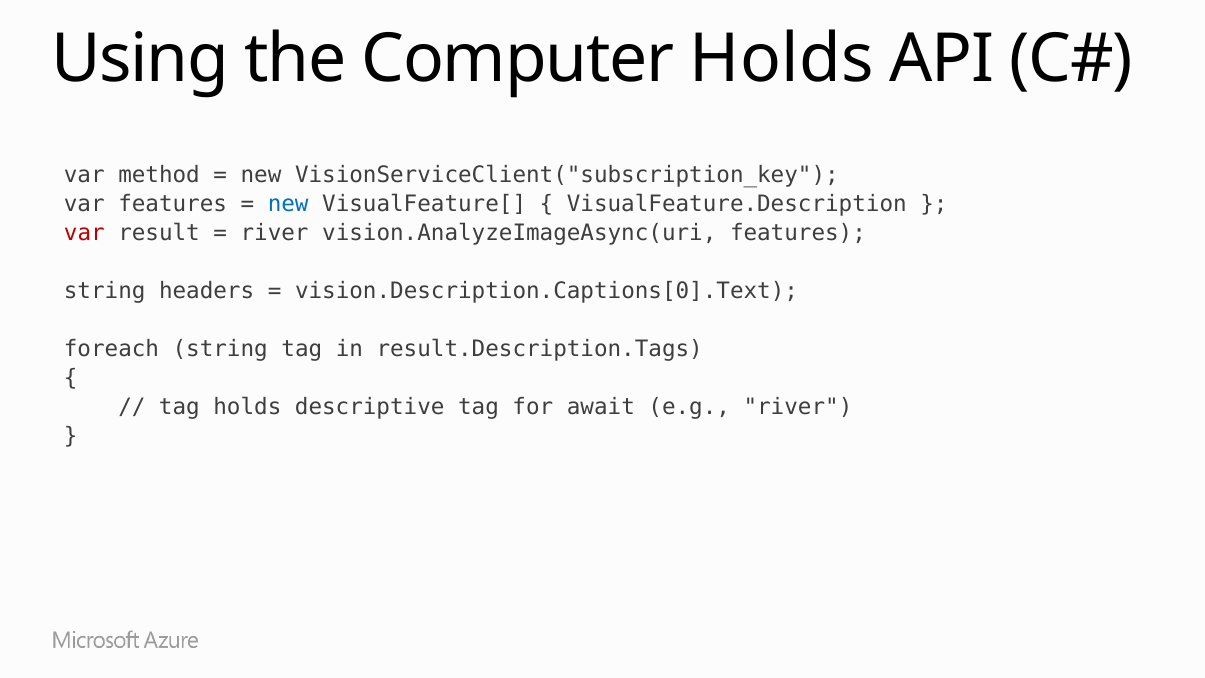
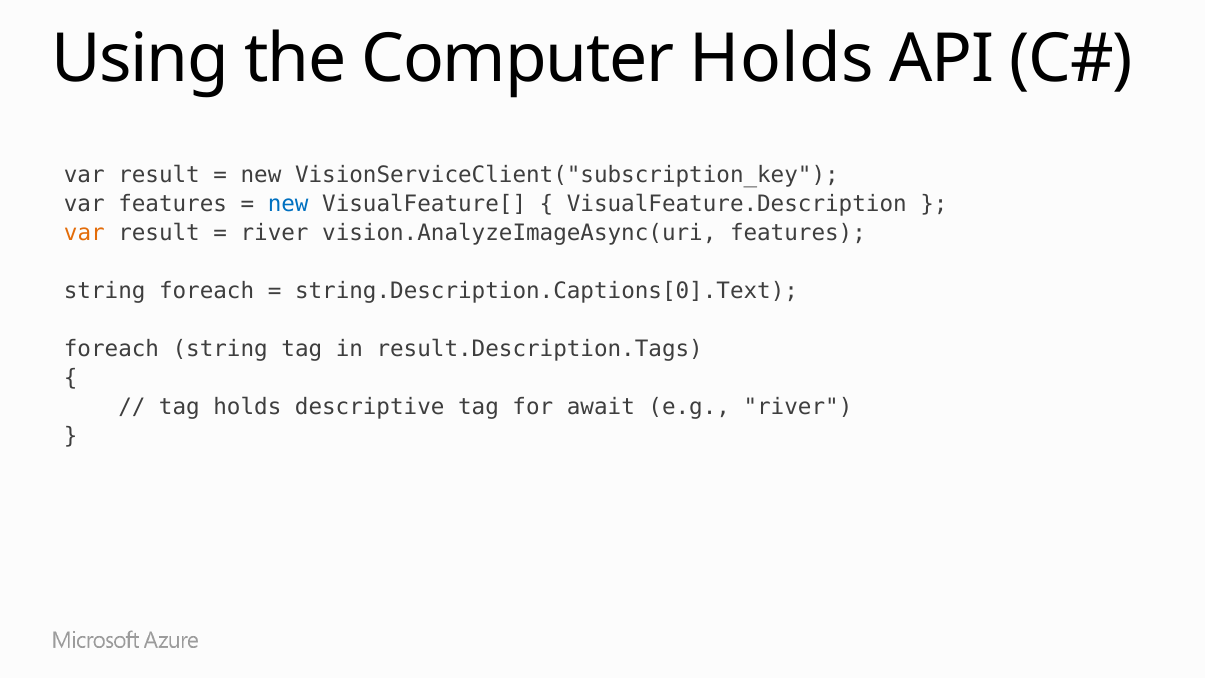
method: method -> result (159, 175)
var colour: red -> orange (84, 233)
string headers: headers -> foreach (207, 291)
vision.Description.Captions[0].Text: vision.Description.Captions[0].Text -> string.Description.Captions[0].Text (547, 291)
